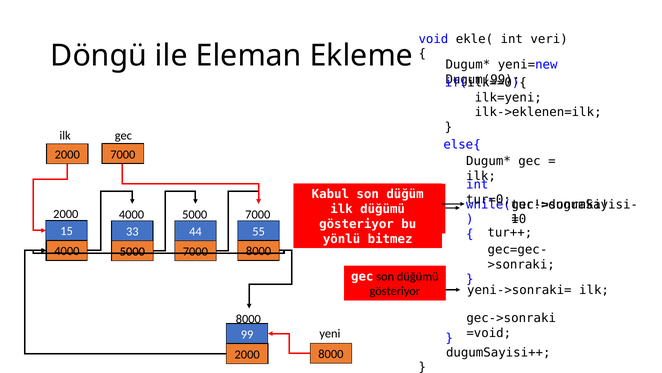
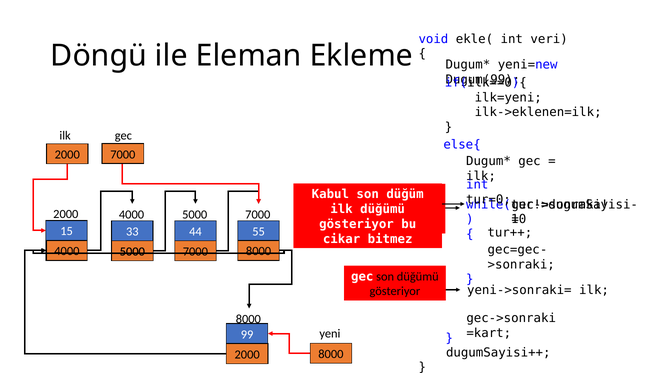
yönlü: yönlü -> cikar (342, 239)
=void: =void -> =kart (489, 333)
